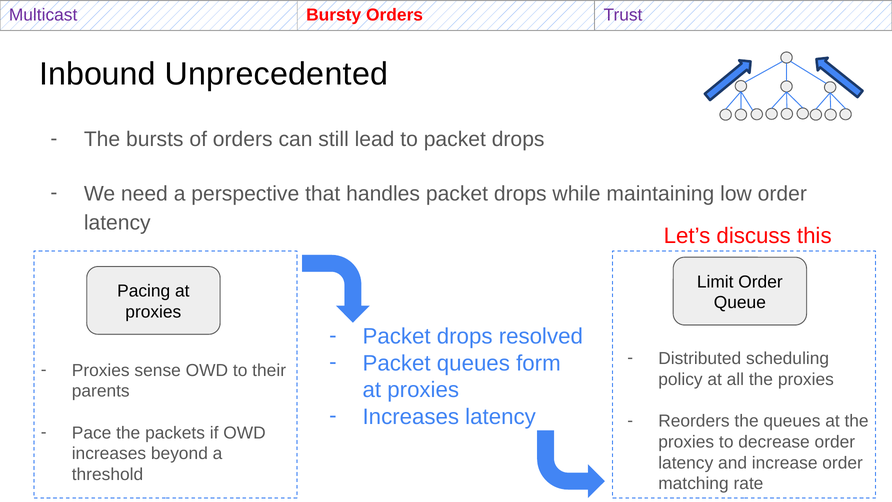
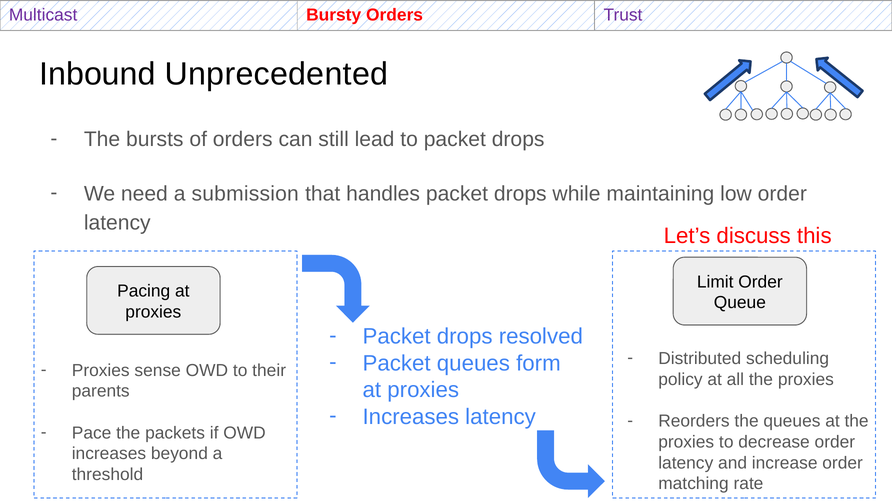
perspective: perspective -> submission (245, 194)
